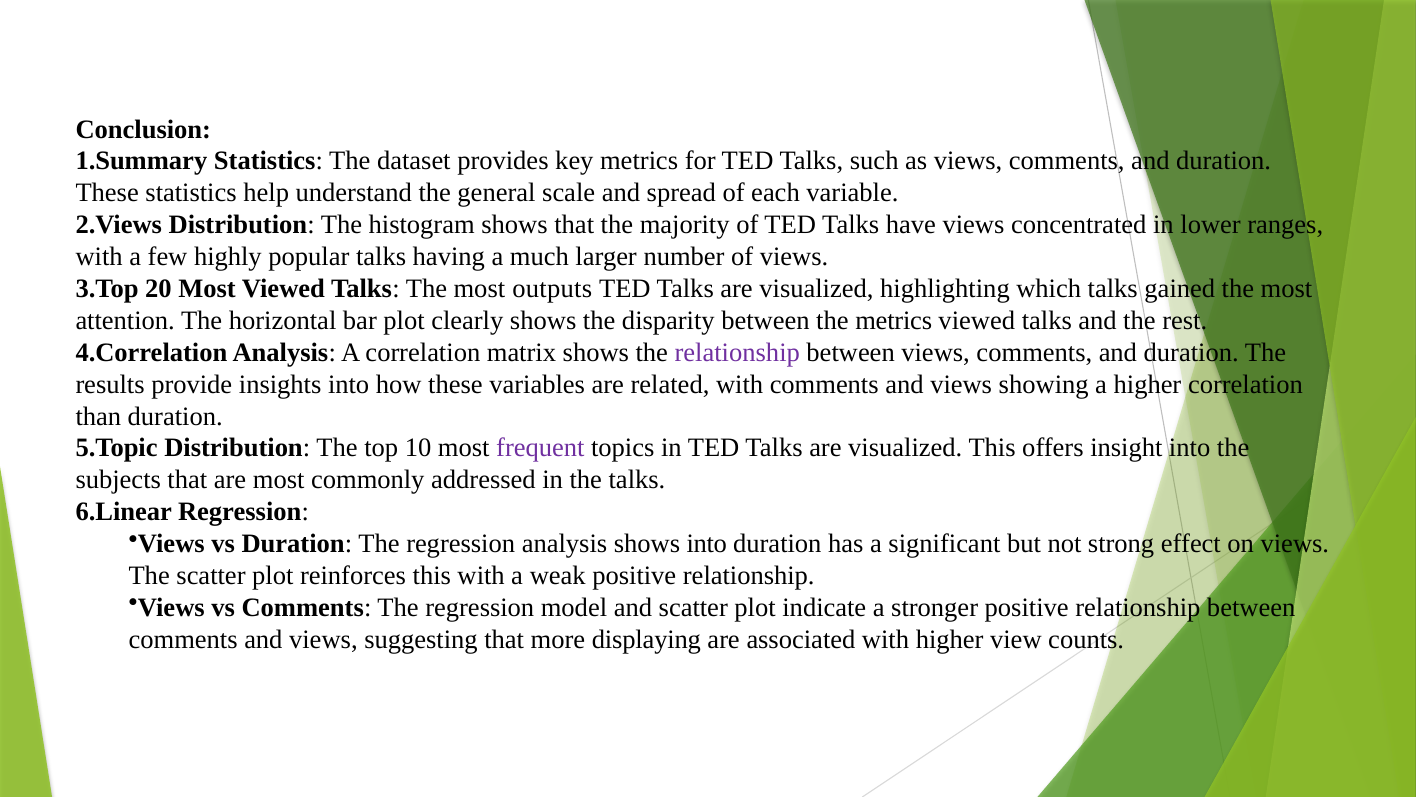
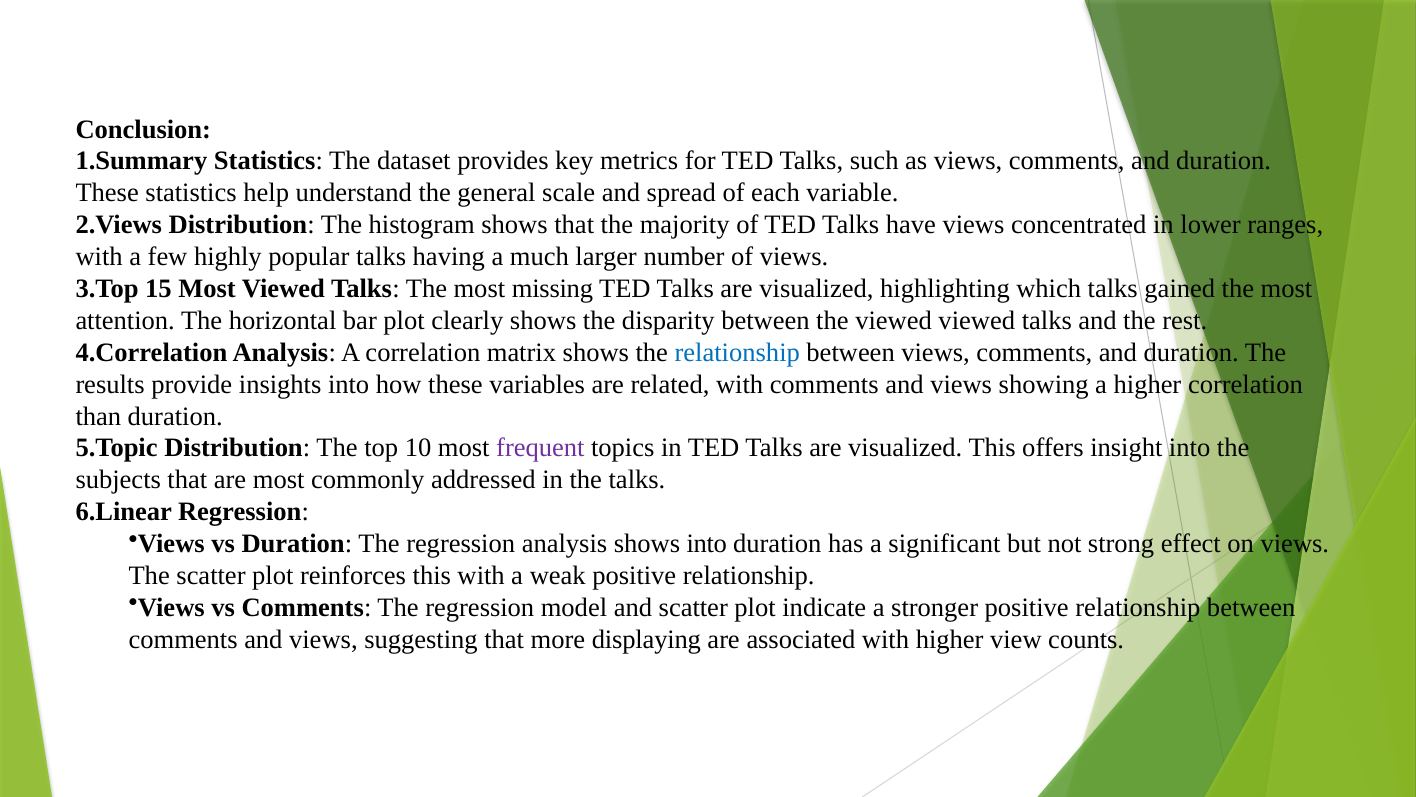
20: 20 -> 15 (158, 289)
outputs: outputs -> missing (552, 289)
the metrics: metrics -> viewed (894, 320)
relationship colour: purple -> blue (737, 352)
